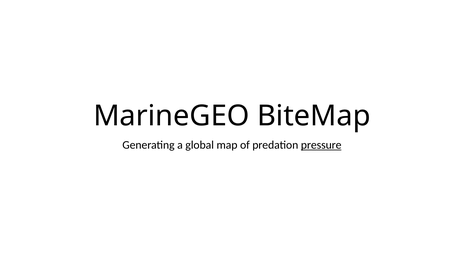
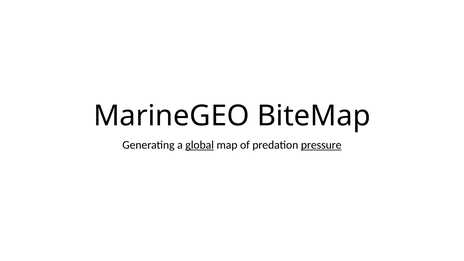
global underline: none -> present (200, 145)
